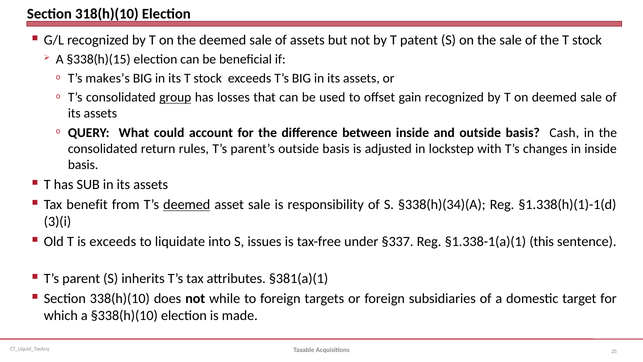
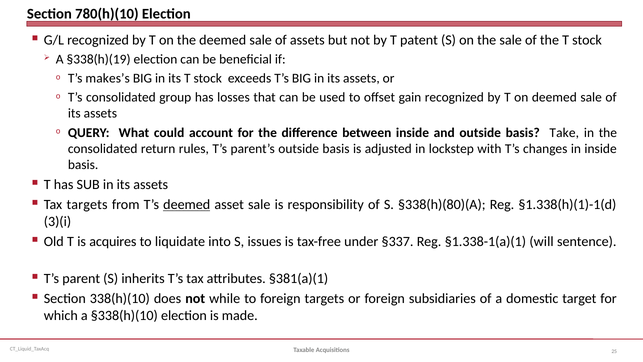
318(h)(10: 318(h)(10 -> 780(h)(10 (107, 14)
§338(h)(15: §338(h)(15 -> §338(h)(19 (99, 59)
group underline: present -> none (175, 97)
Cash: Cash -> Take (564, 132)
Tax benefit: benefit -> targets (87, 204)
§338(h)(34)(A: §338(h)(34)(A -> §338(h)(80)(A (442, 204)
is exceeds: exceeds -> acquires (113, 241)
this: this -> will (542, 241)
